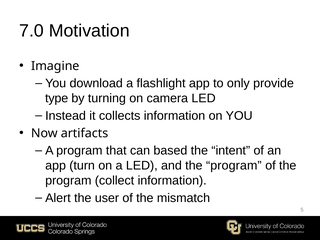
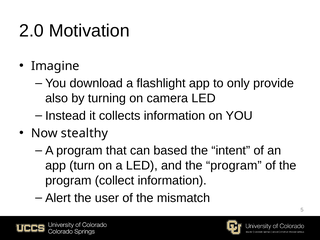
7.0: 7.0 -> 2.0 (32, 31)
type: type -> also (57, 98)
artifacts: artifacts -> stealthy (85, 133)
